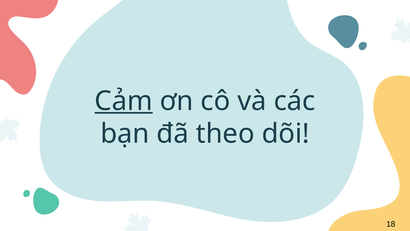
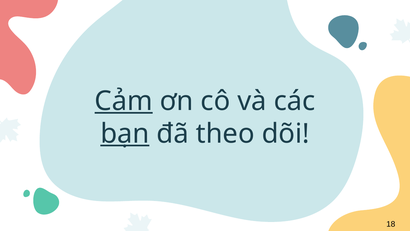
bạn underline: none -> present (125, 134)
